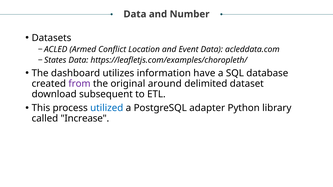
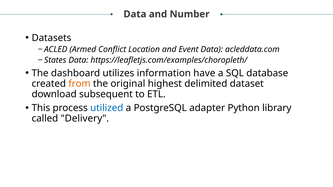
from colour: purple -> orange (79, 84)
around: around -> highest (165, 84)
Increase: Increase -> Delivery (85, 119)
